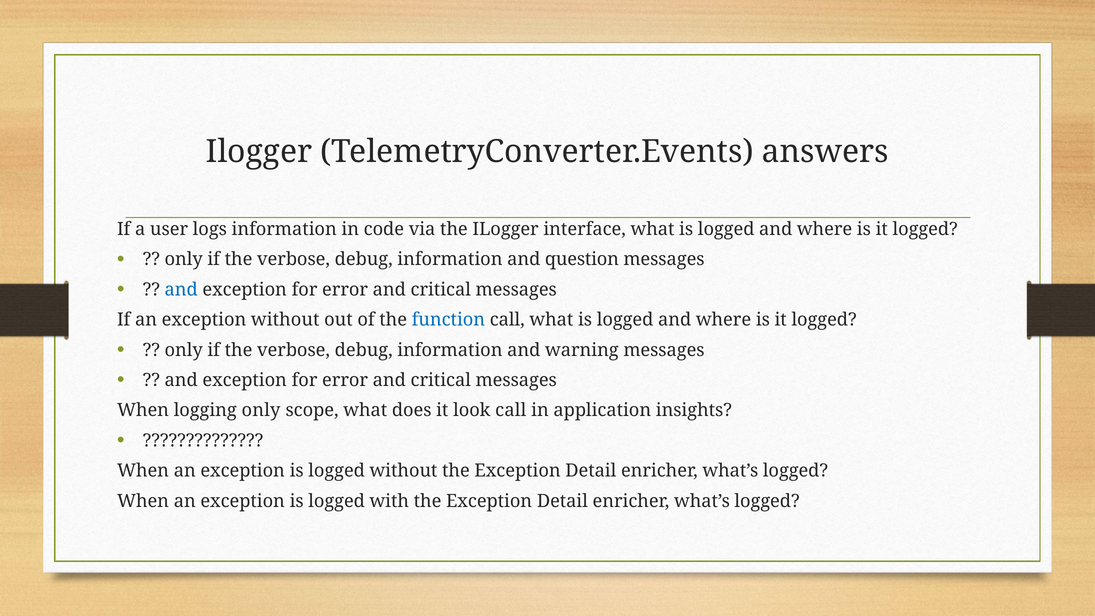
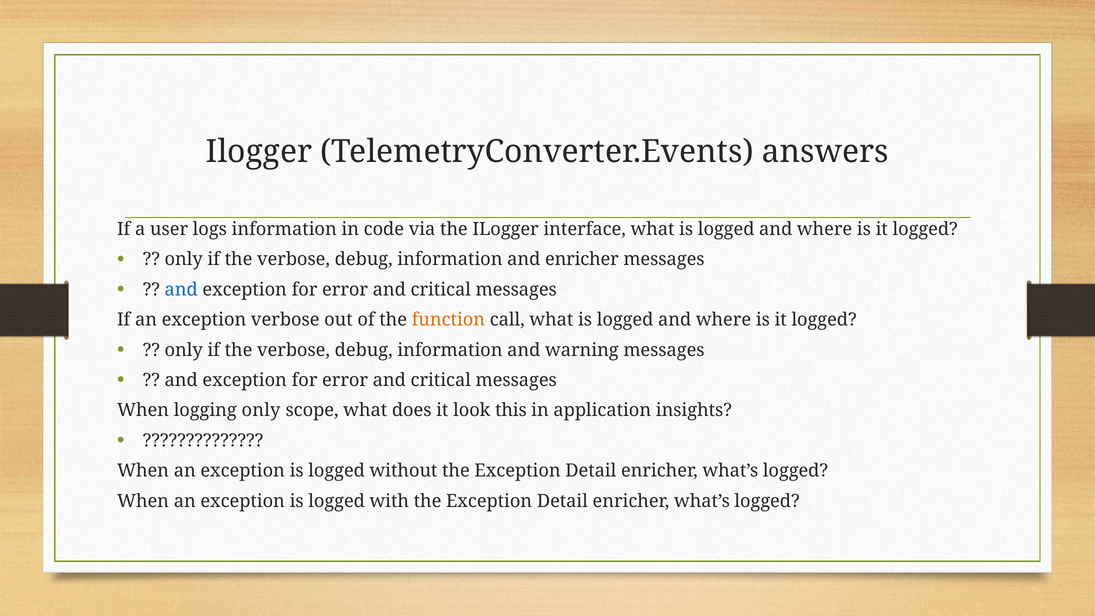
and question: question -> enricher (582, 259)
exception without: without -> verbose (285, 320)
function colour: blue -> orange (448, 320)
look call: call -> this (511, 410)
